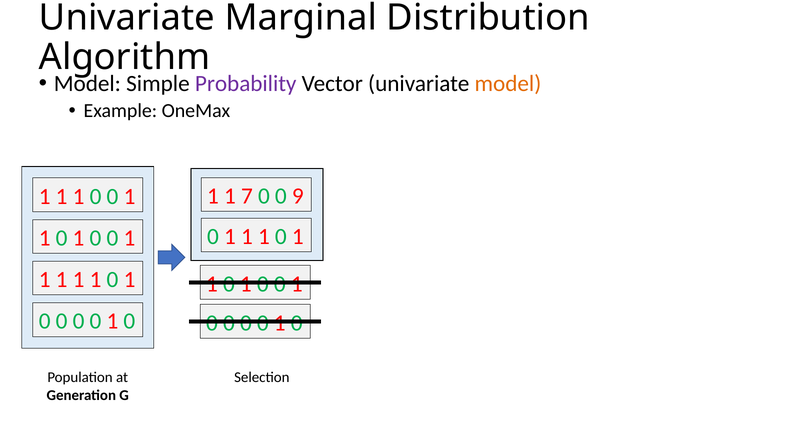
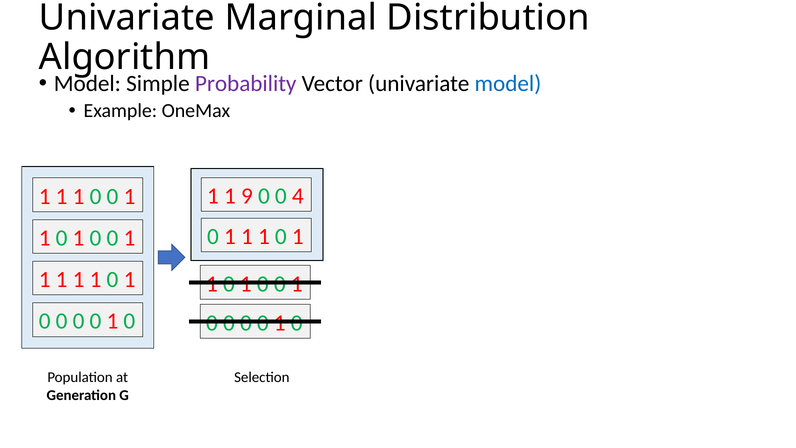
model colour: orange -> blue (508, 83)
7: 7 -> 9 (247, 196)
9: 9 -> 4 (298, 196)
